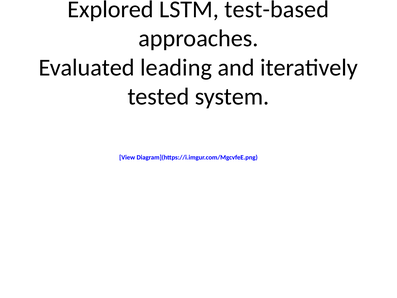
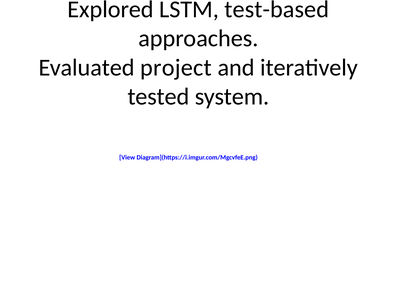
leading: leading -> project (176, 68)
